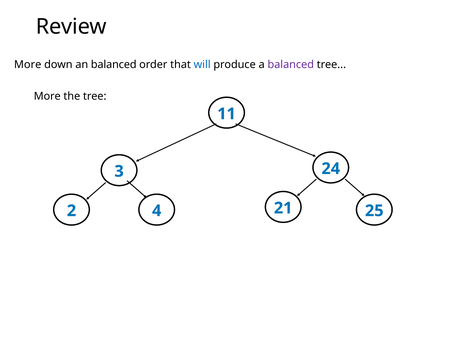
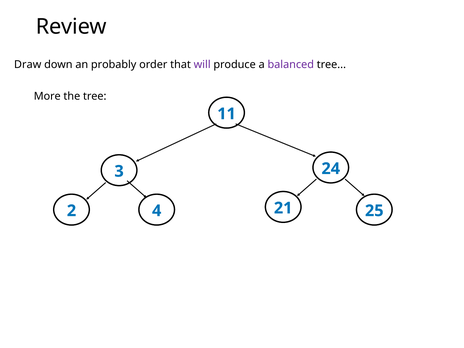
More: More -> Draw (28, 65)
an balanced: balanced -> probably (114, 65)
will colour: blue -> purple (202, 65)
